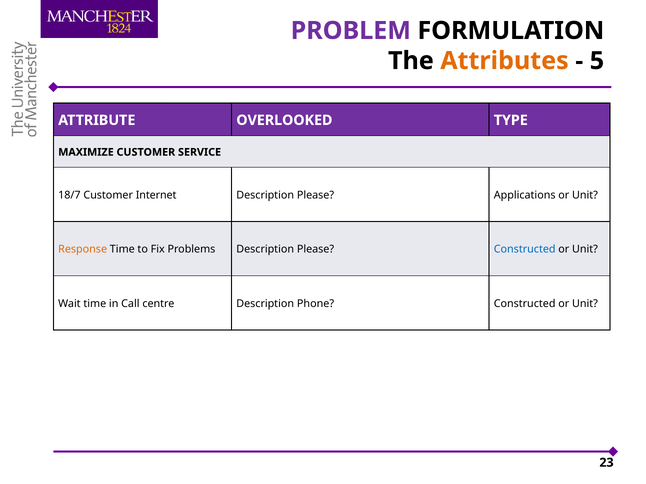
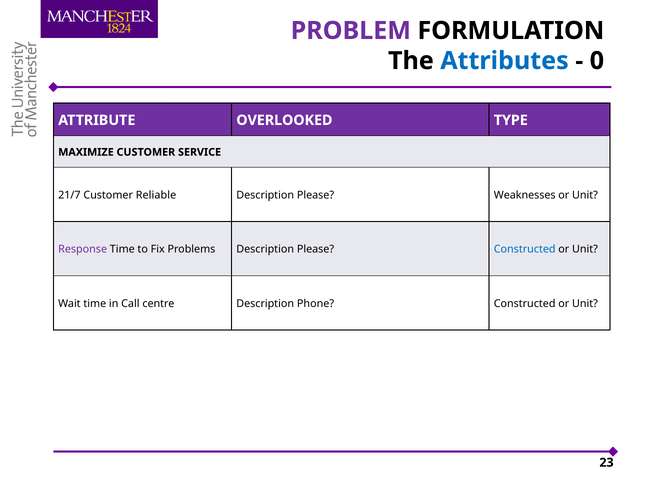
Attributes colour: orange -> blue (504, 61)
5: 5 -> 0 (597, 61)
18/7: 18/7 -> 21/7 (69, 195)
Internet: Internet -> Reliable (156, 195)
Applications: Applications -> Weaknesses (525, 195)
Response colour: orange -> purple (83, 250)
